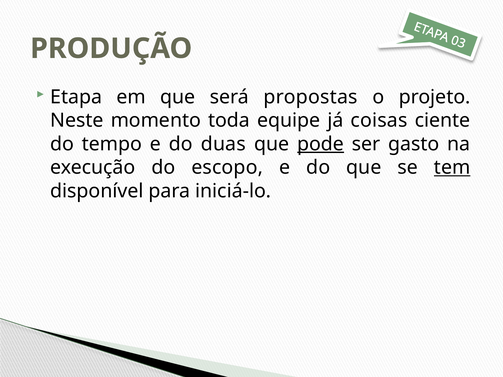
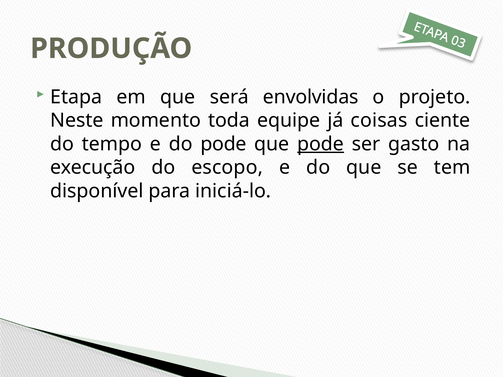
propostas: propostas -> envolvidas (311, 97)
do duas: duas -> pode (224, 144)
tem underline: present -> none (452, 168)
